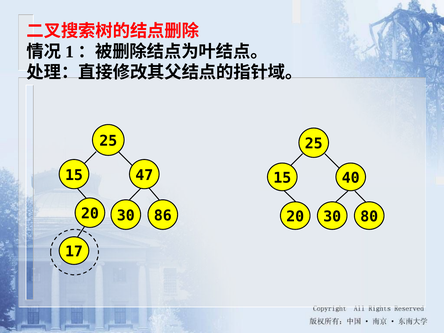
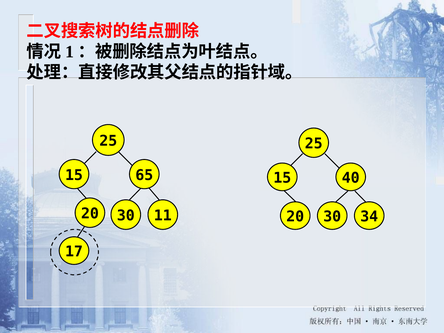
47: 47 -> 65 (144, 175)
86: 86 -> 11 (163, 216)
80: 80 -> 34 (369, 217)
